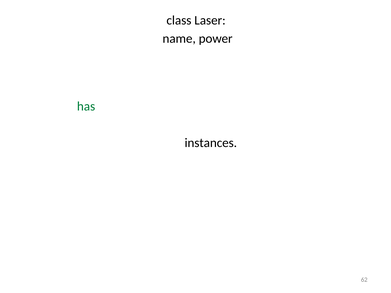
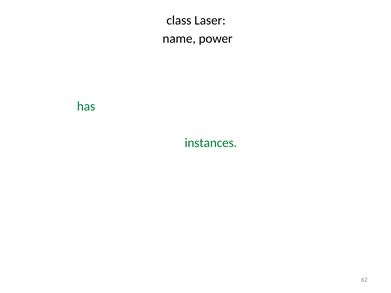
instances colour: black -> green (211, 143)
